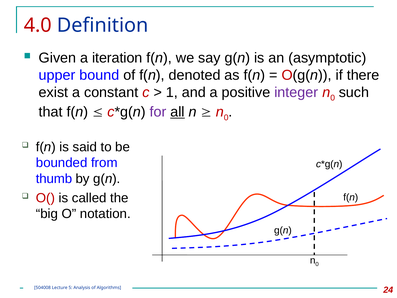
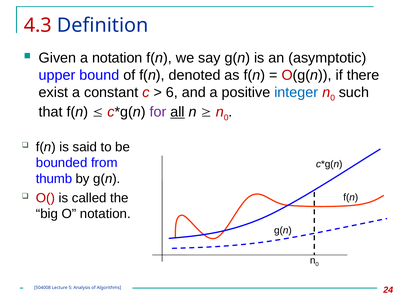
4.0: 4.0 -> 4.3 (38, 25)
a iteration: iteration -> notation (117, 58)
1: 1 -> 6 (172, 92)
integer colour: purple -> blue (296, 92)
